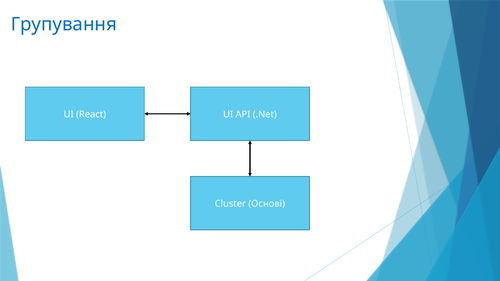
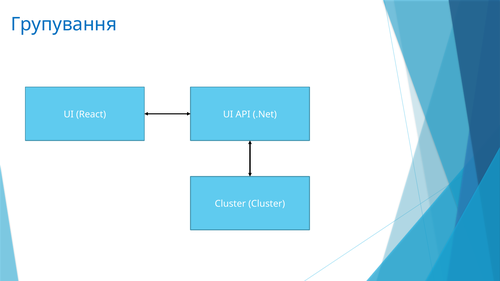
Cluster Основі: Основі -> Cluster (267, 204)
